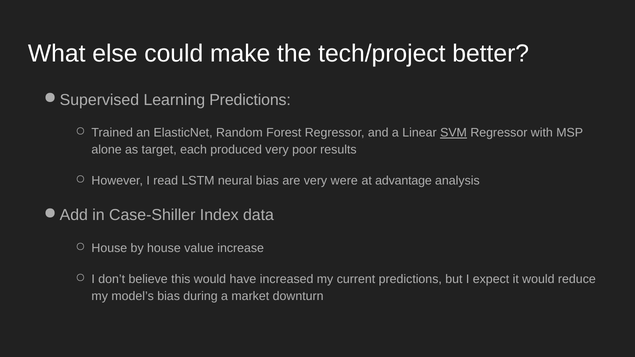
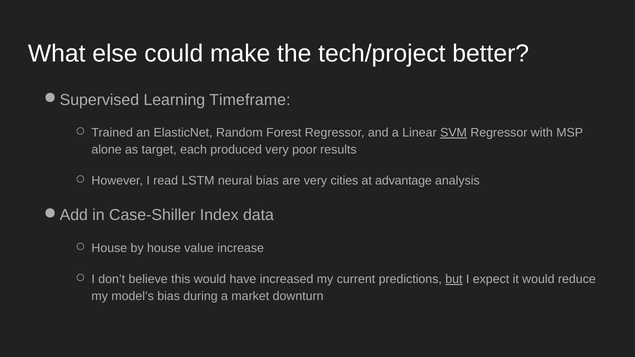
Learning Predictions: Predictions -> Timeframe (250, 100)
were: were -> cities (344, 181)
but underline: none -> present (454, 279)
